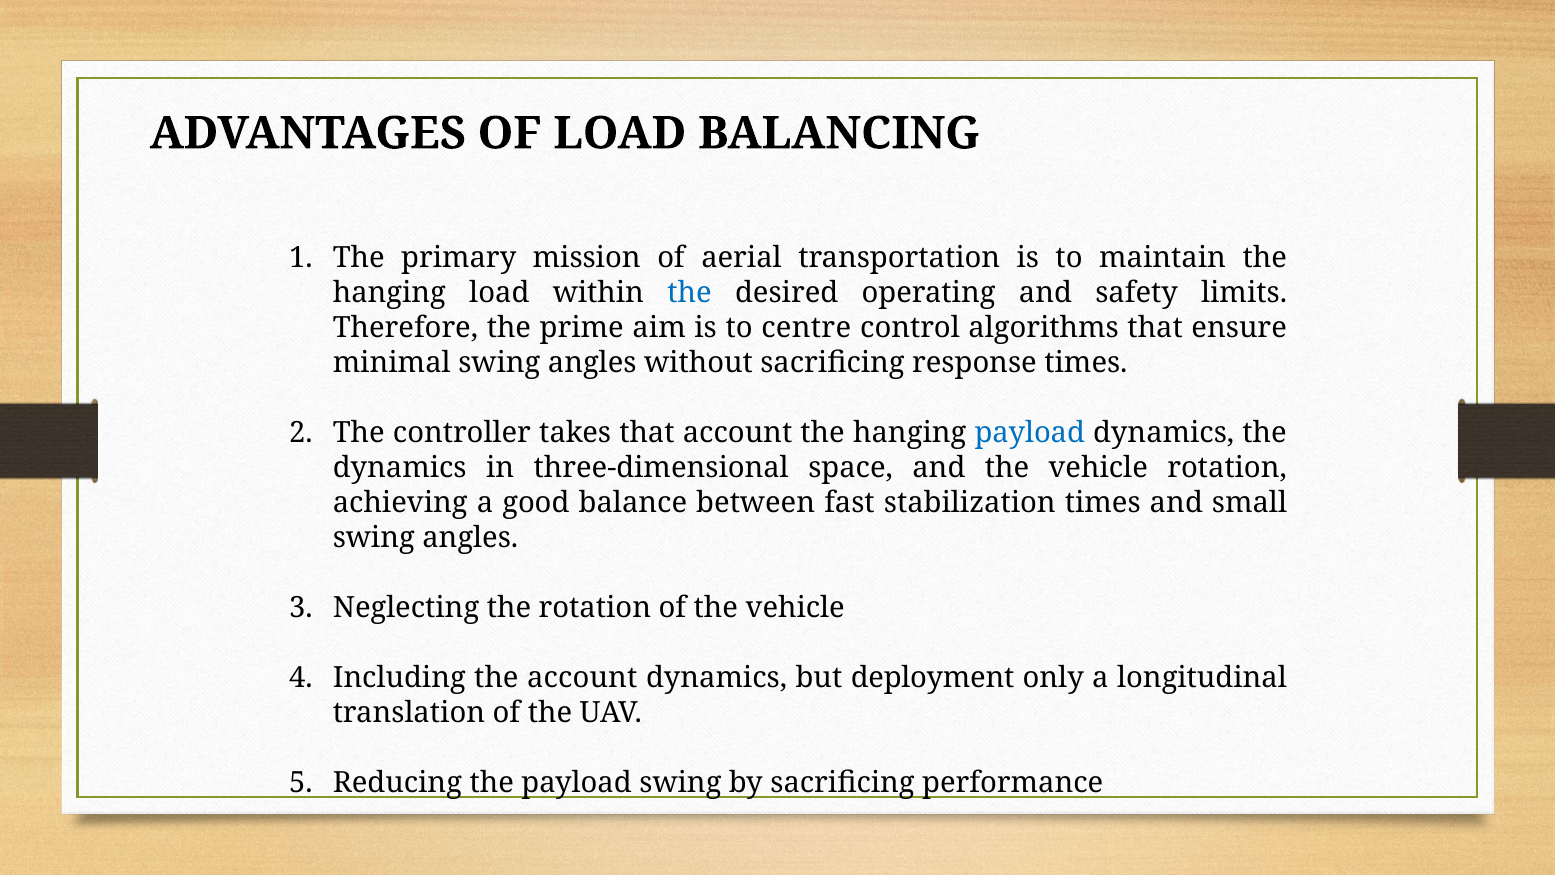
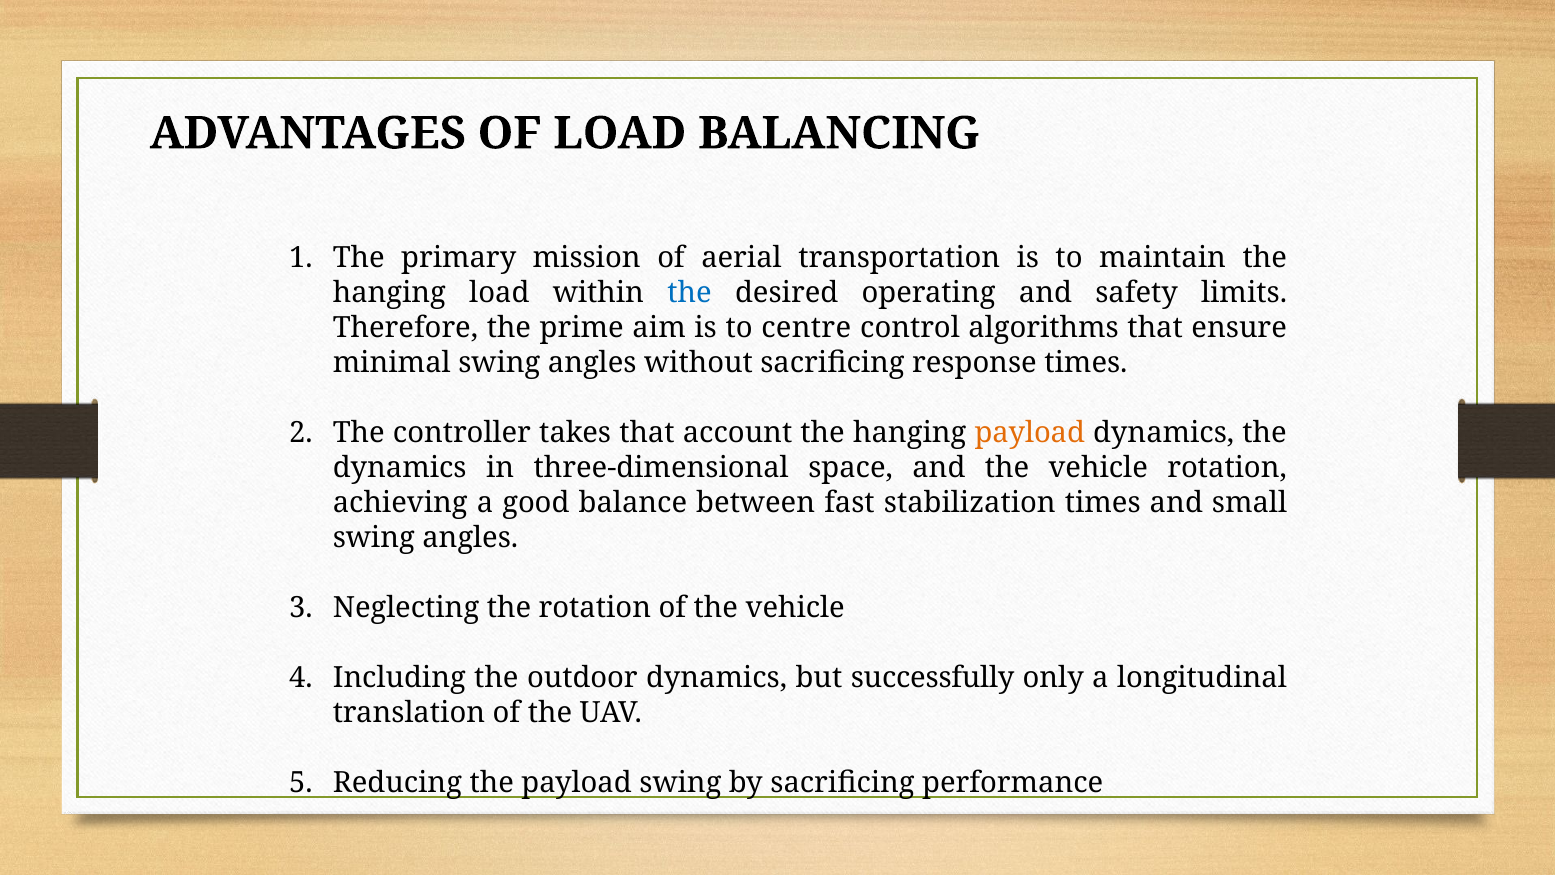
payload colour: blue -> orange (1030, 432)
the account: account -> outdoor (582, 677)
deployment: deployment -> successfully (933, 677)
